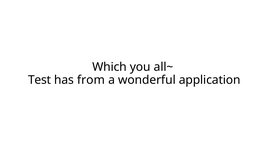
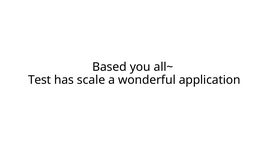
Which: Which -> Based (109, 67)
from: from -> scale (91, 80)
